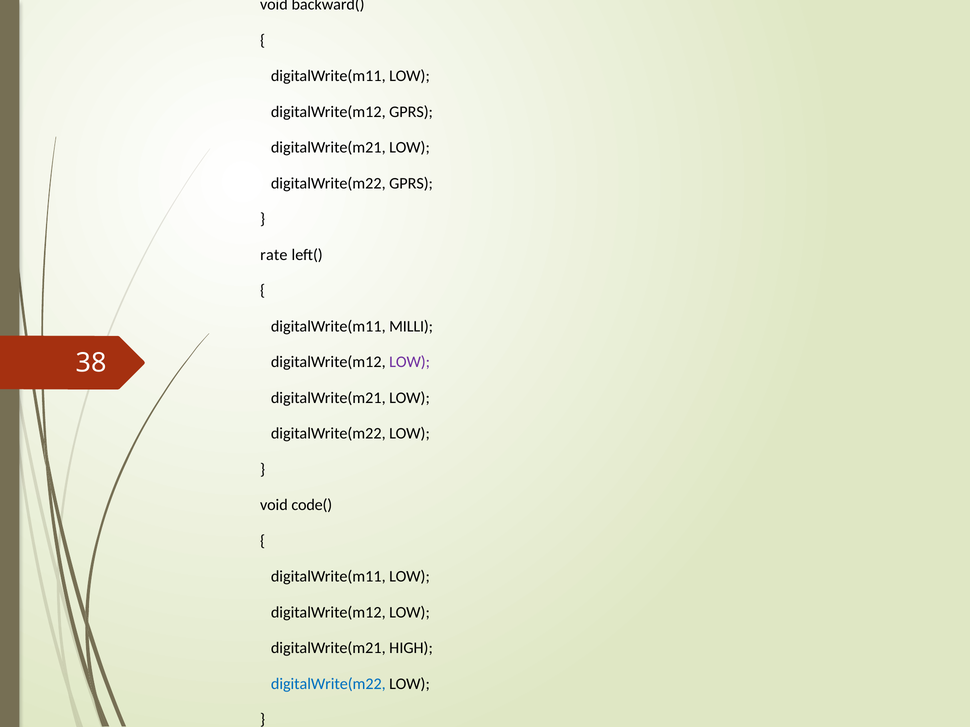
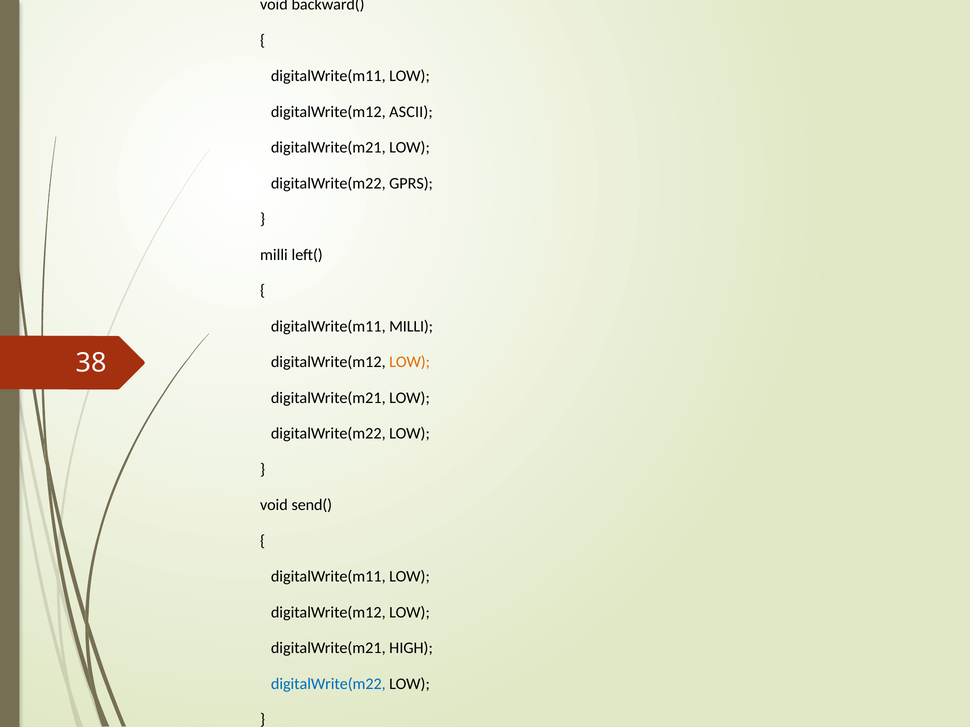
digitalWrite(m12 GPRS: GPRS -> ASCII (411, 112)
rate: rate -> milli (274, 255)
LOW colour: purple -> orange (410, 362)
code(: code( -> send( (312, 505)
